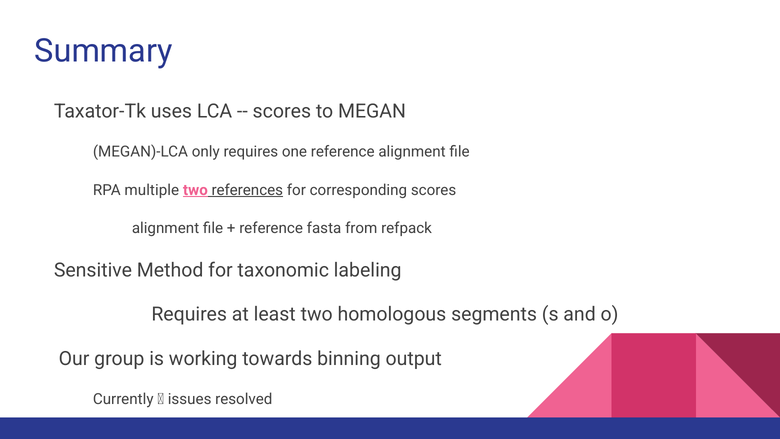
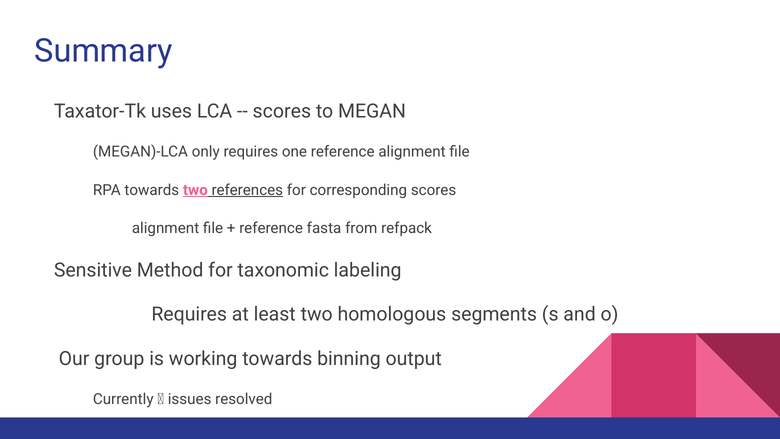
RPA multiple: multiple -> towards (152, 190)
